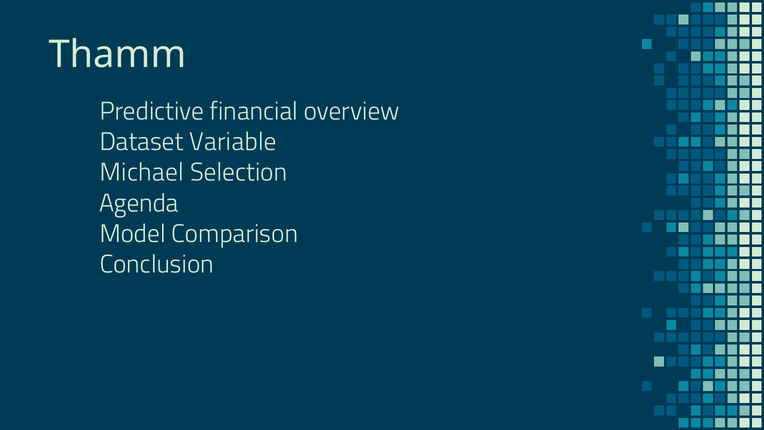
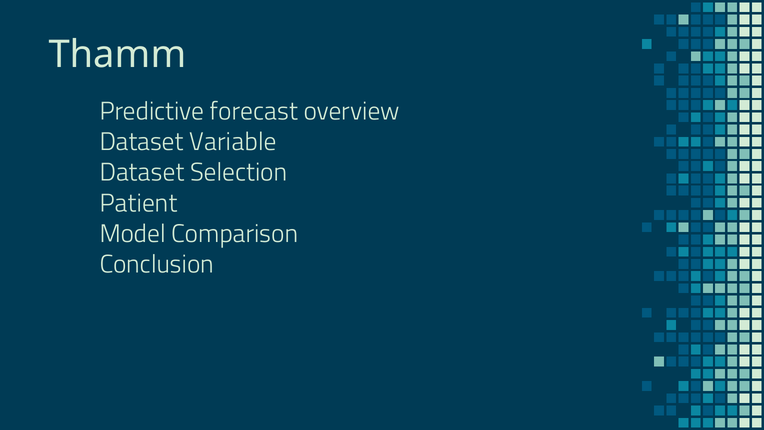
financial: financial -> forecast (254, 111)
Michael: Michael -> Dataset (142, 172)
Agenda: Agenda -> Patient (139, 203)
